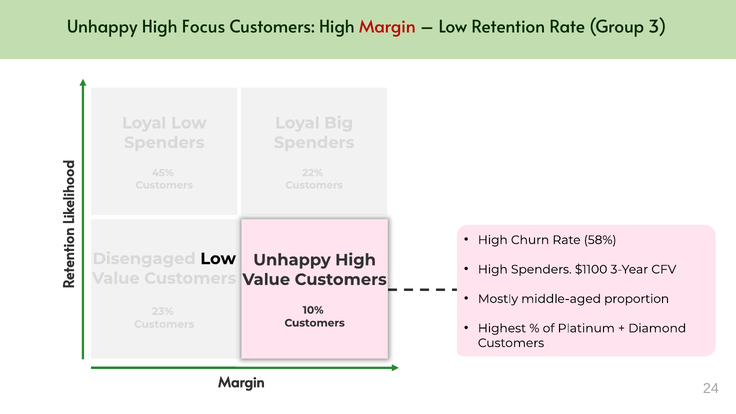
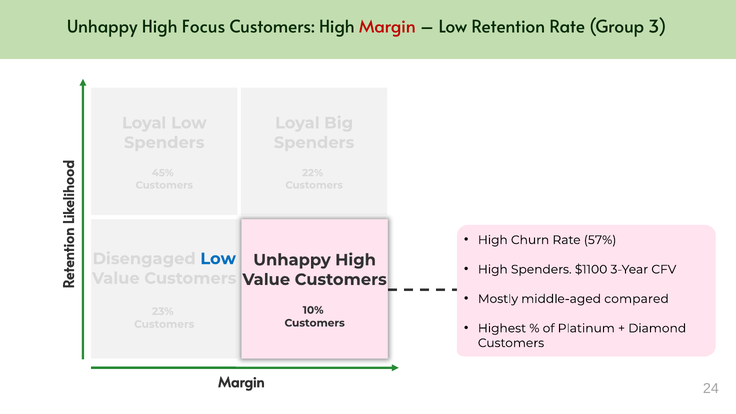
58%: 58% -> 57% (600, 240)
Low colour: black -> blue (218, 259)
proportion: proportion -> compared (637, 299)
